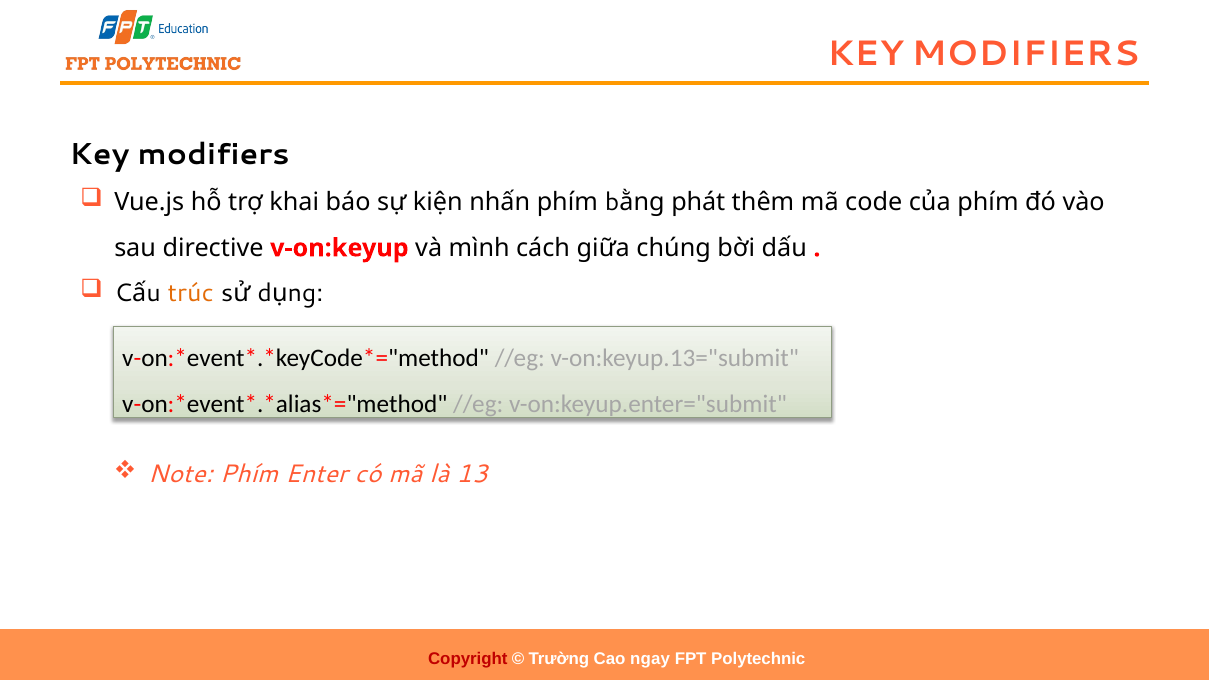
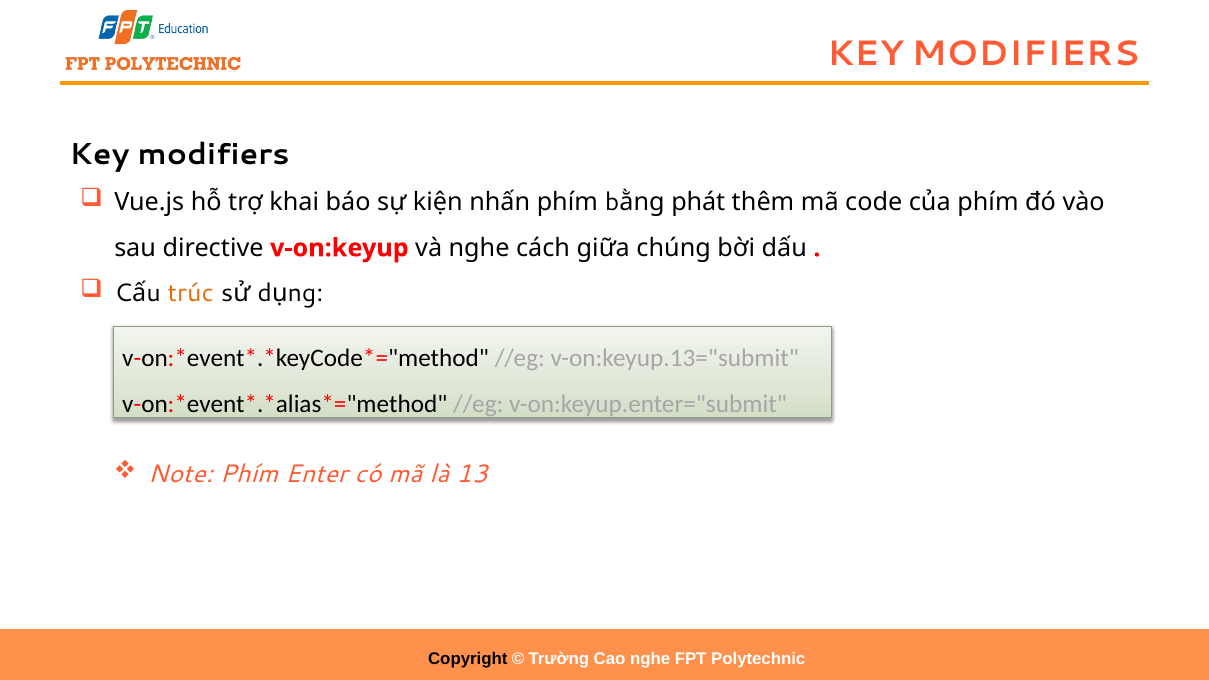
và mình: mình -> nghe (479, 248)
Copyright colour: red -> black (468, 659)
Cao ngay: ngay -> nghe (650, 659)
